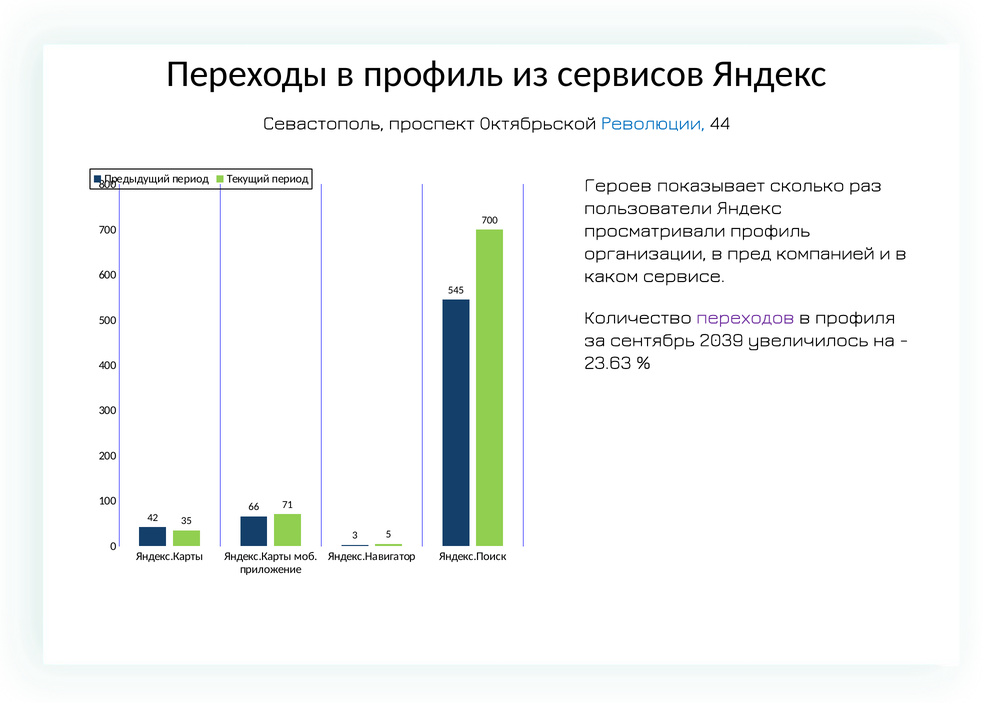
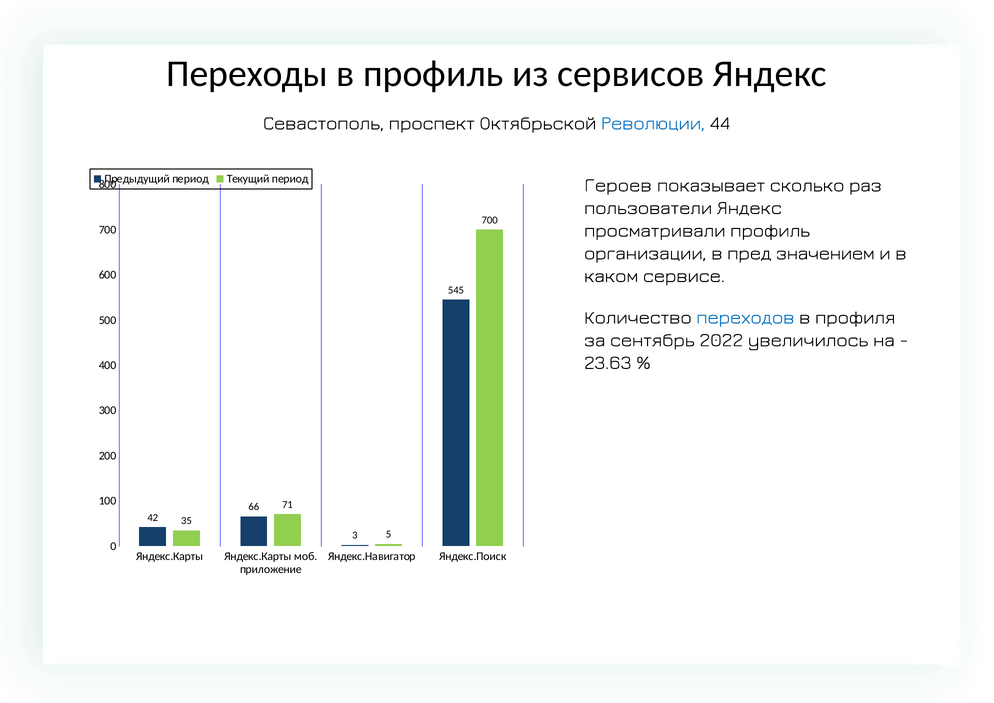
компанией: компанией -> значением (825, 253)
переходов colour: purple -> blue (745, 317)
2039: 2039 -> 2022 (721, 340)
